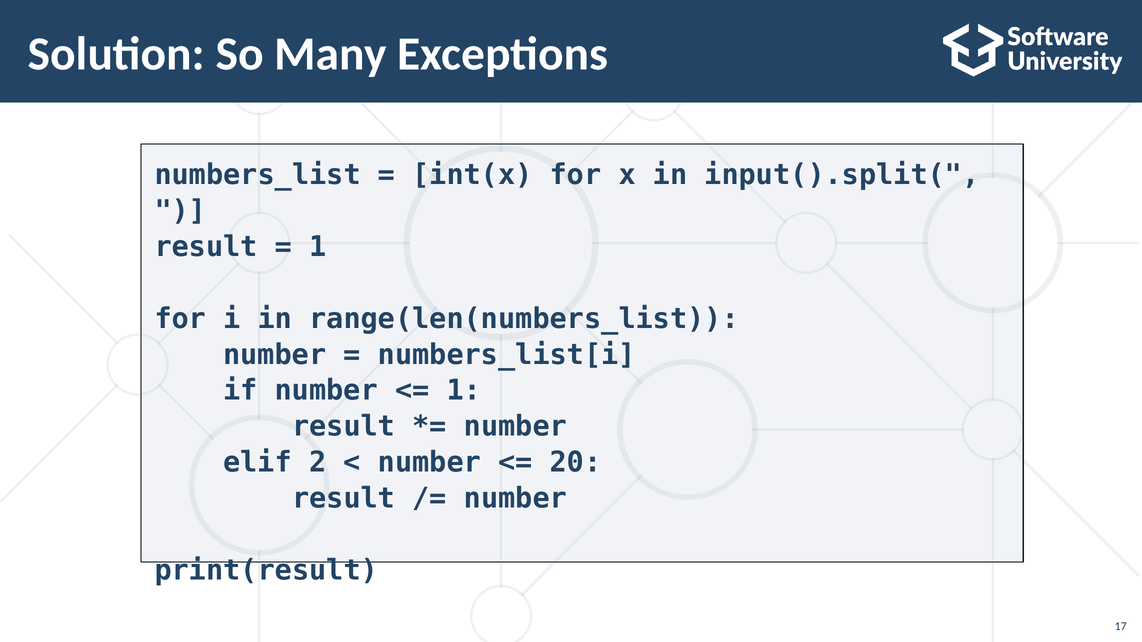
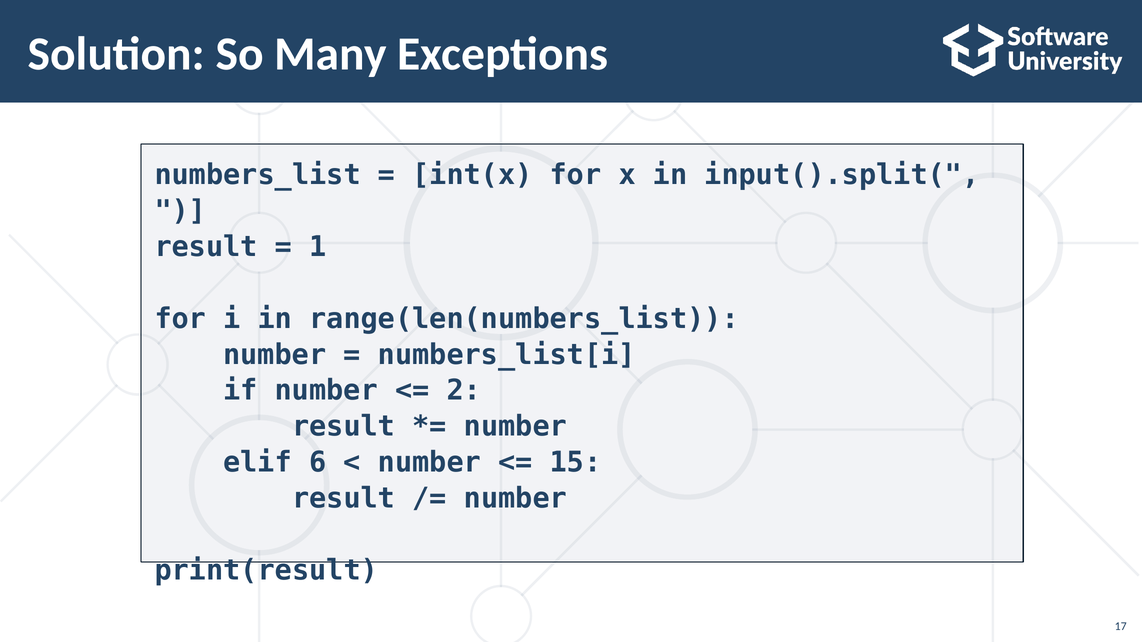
1: 1 -> 2 (464, 391)
2: 2 -> 6 (318, 463)
20: 20 -> 15 (575, 463)
